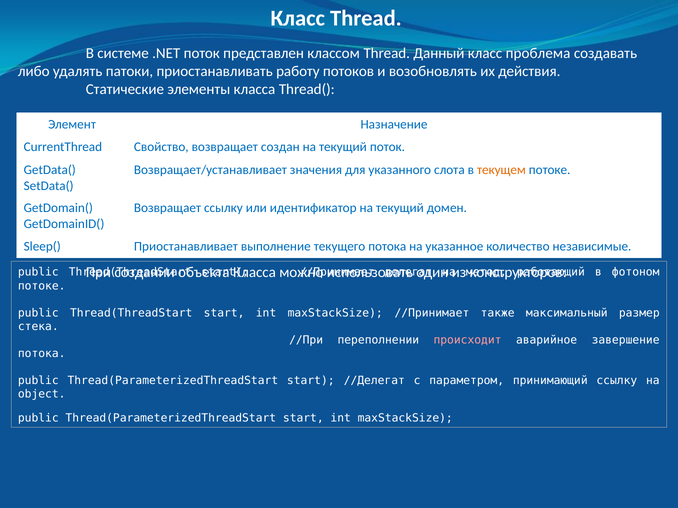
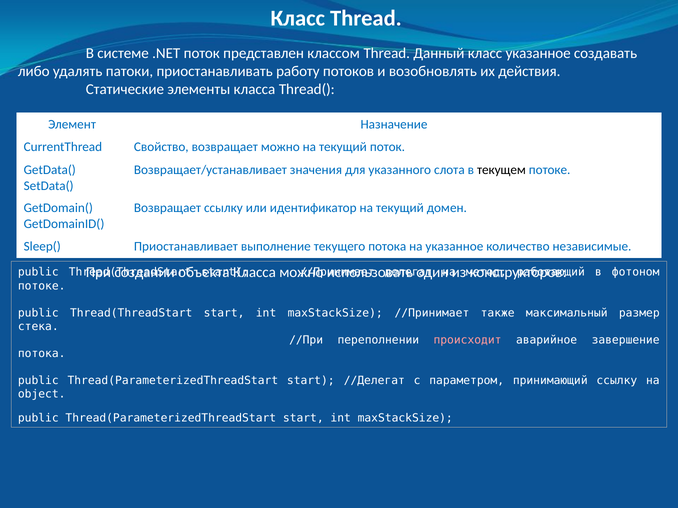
класс проблема: проблема -> указанное (538, 53)
возвращает создан: создан -> можно (280, 147)
текущем colour: orange -> black (501, 170)
